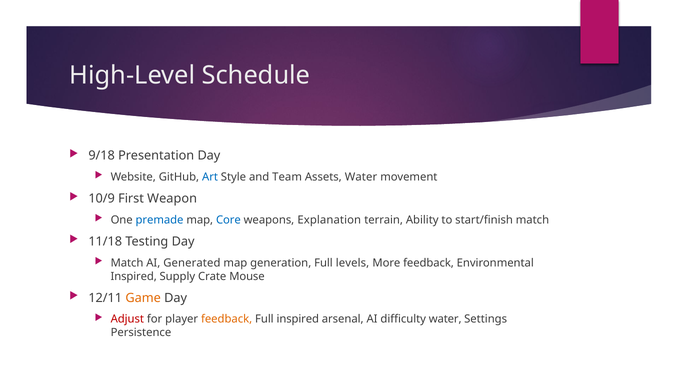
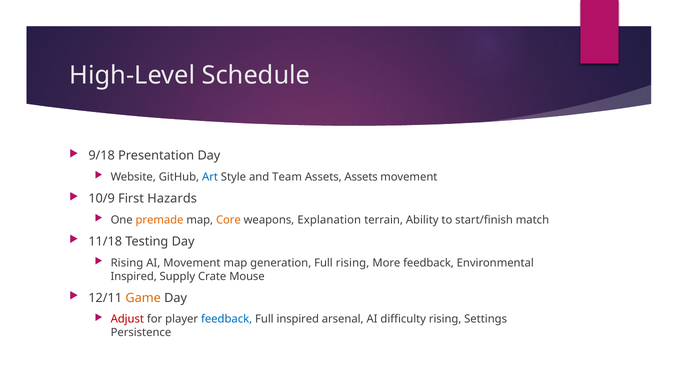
Assets Water: Water -> Assets (361, 177)
Weapon: Weapon -> Hazards (172, 199)
premade colour: blue -> orange (160, 220)
Core colour: blue -> orange (228, 220)
Match: Match -> Rising (127, 263)
AI Generated: Generated -> Movement (192, 263)
Full levels: levels -> rising (353, 263)
feedback colour: orange -> blue (227, 319)
difficulty water: water -> rising (445, 319)
